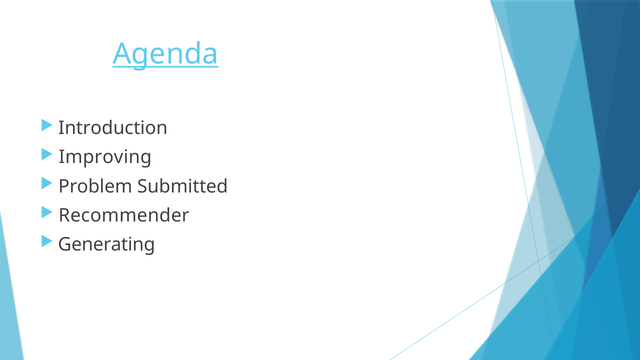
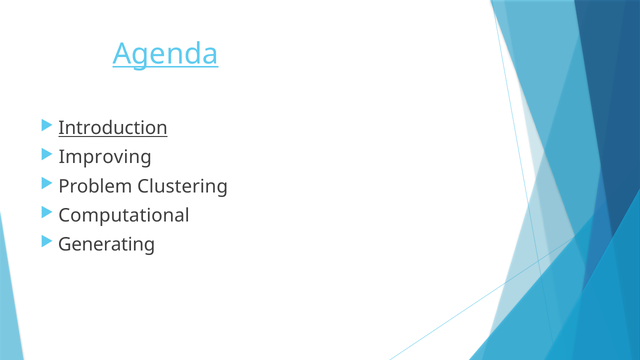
Introduction underline: none -> present (113, 128)
Submitted: Submitted -> Clustering (183, 186)
Recommender: Recommender -> Computational (124, 215)
